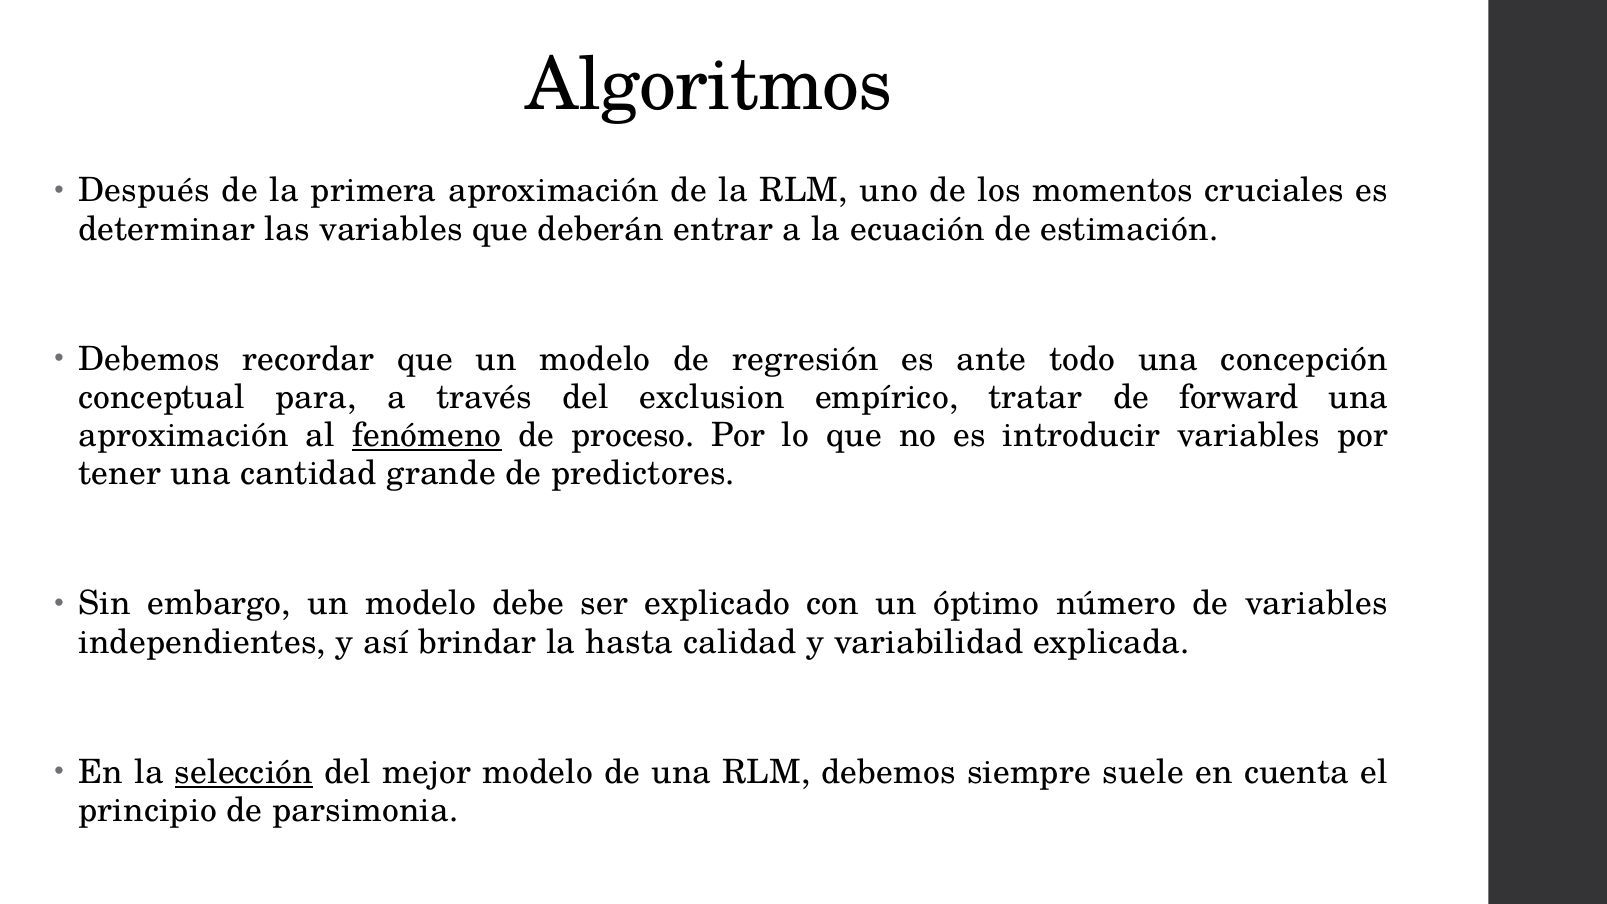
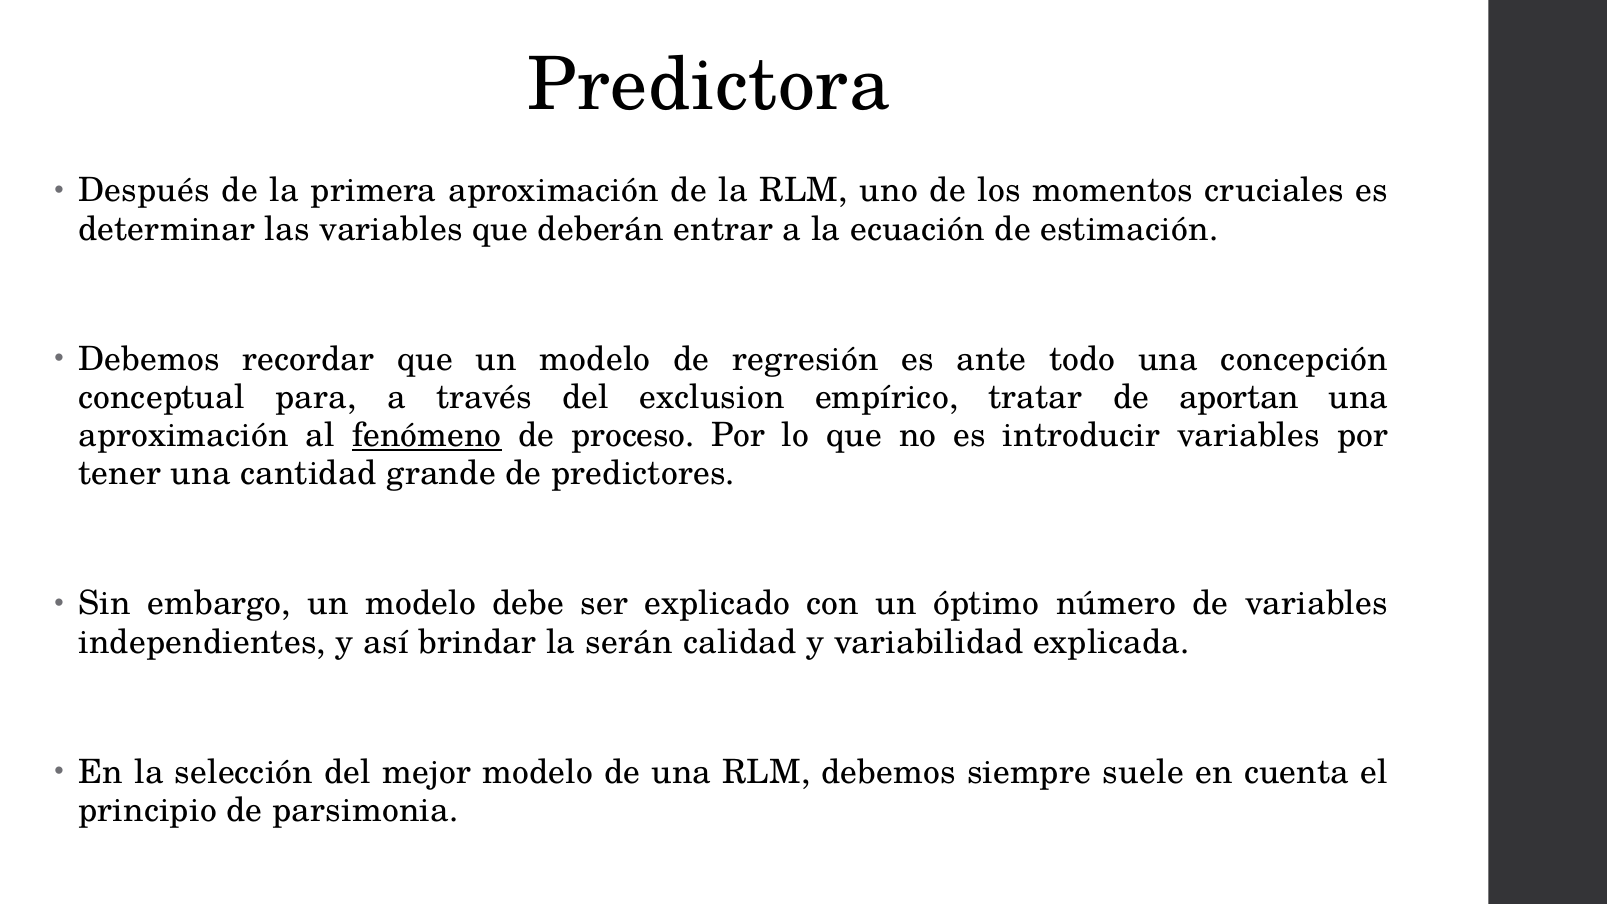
Algoritmos: Algoritmos -> Predictora (709, 85)
forward: forward -> aportan (1239, 397)
hasta: hasta -> serán (630, 642)
selección underline: present -> none (244, 772)
